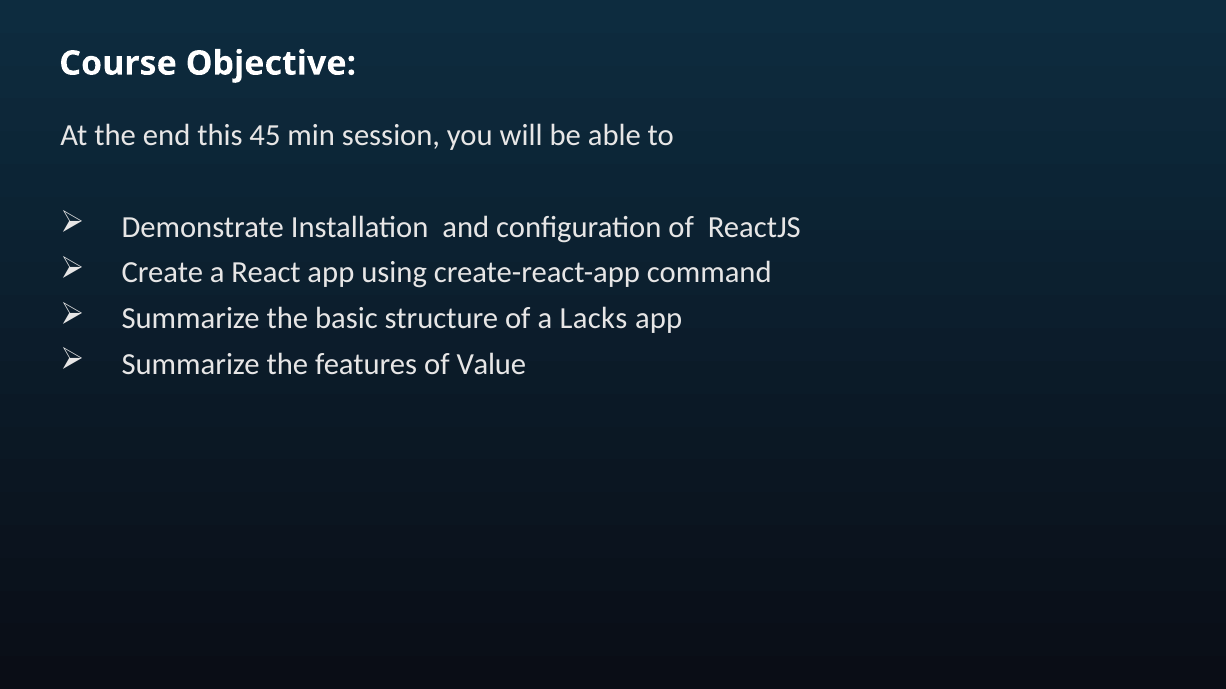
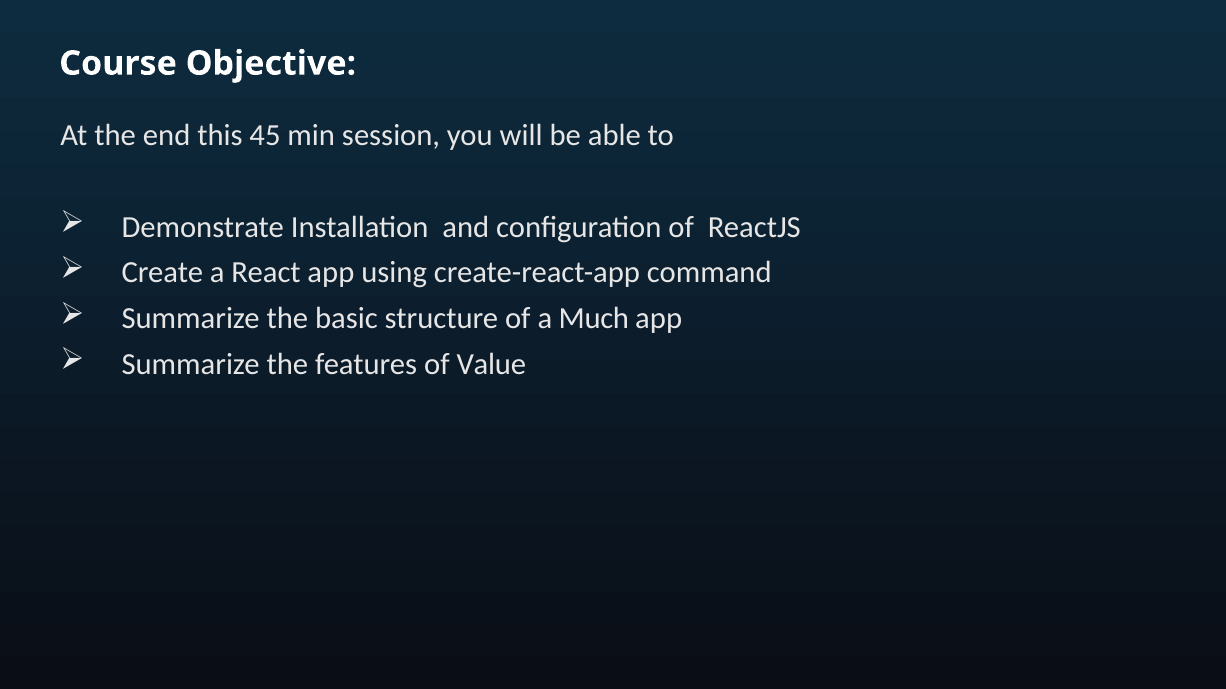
Lacks: Lacks -> Much (594, 319)
